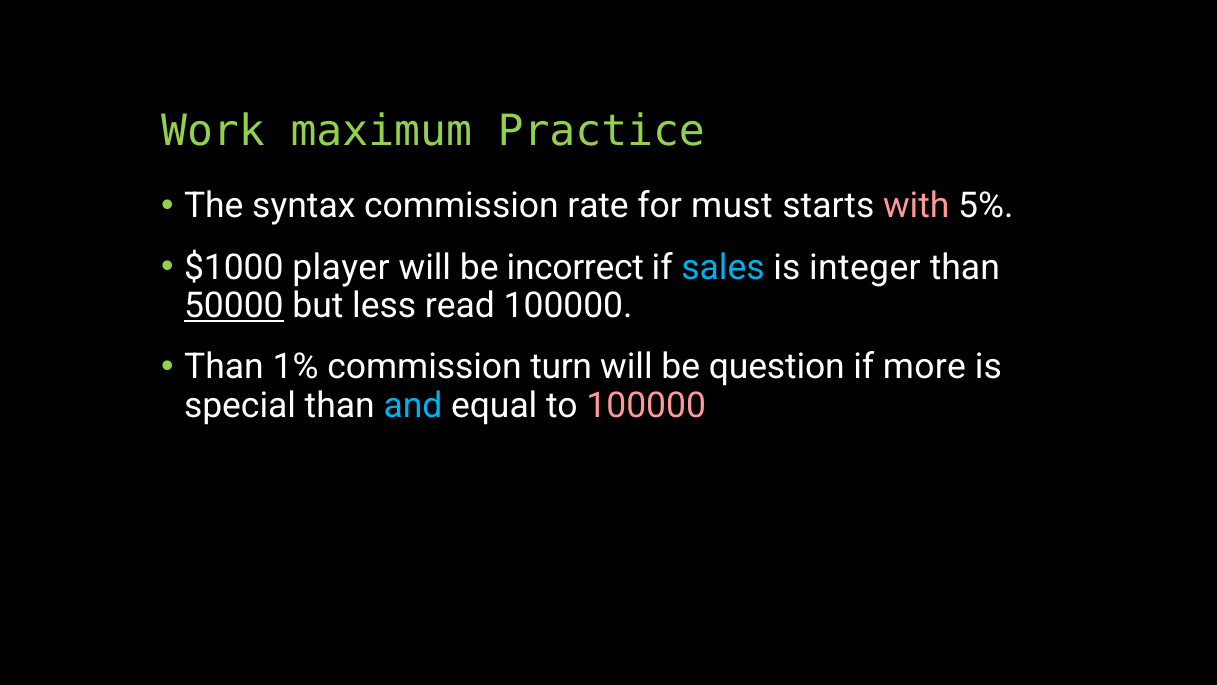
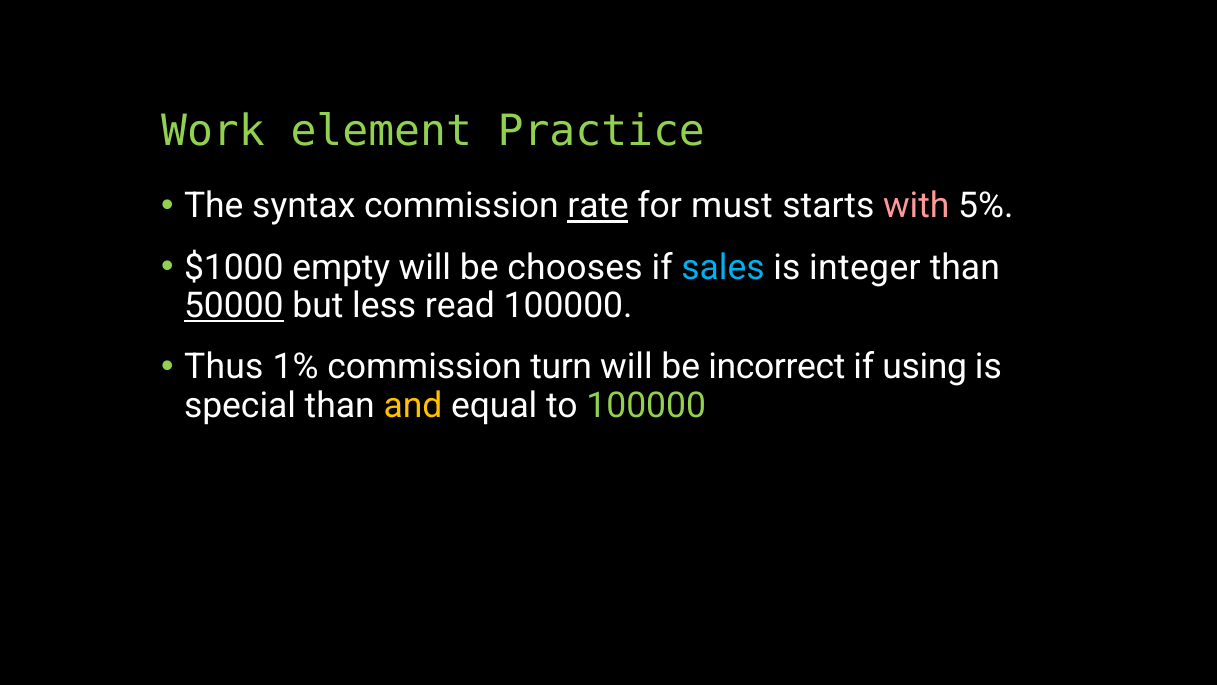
maximum: maximum -> element (381, 132)
rate underline: none -> present (598, 206)
player: player -> empty (341, 267)
incorrect: incorrect -> chooses (575, 267)
Than: Than -> Thus (224, 367)
question: question -> incorrect (777, 367)
more: more -> using (925, 367)
and colour: light blue -> yellow (413, 405)
100000 colour: pink -> light green (646, 405)
